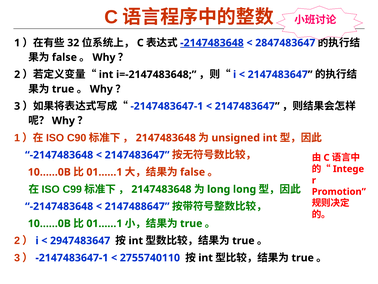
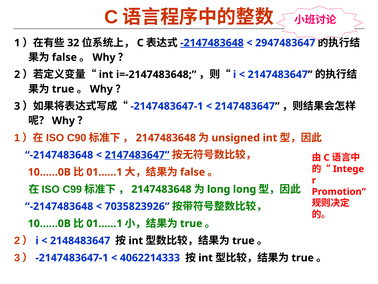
2847483647: 2847483647 -> 2947483647 (285, 43)
2147483647 underline: none -> present (137, 155)
2147488647: 2147488647 -> 7035823926 (137, 206)
2947483647: 2947483647 -> 2148483647 (80, 240)
2755740110: 2755740110 -> 4062214333 (150, 257)
